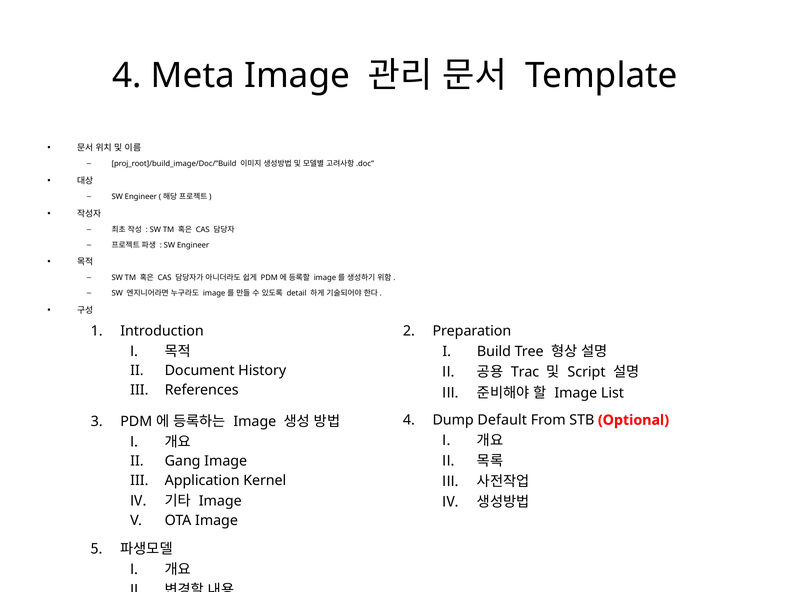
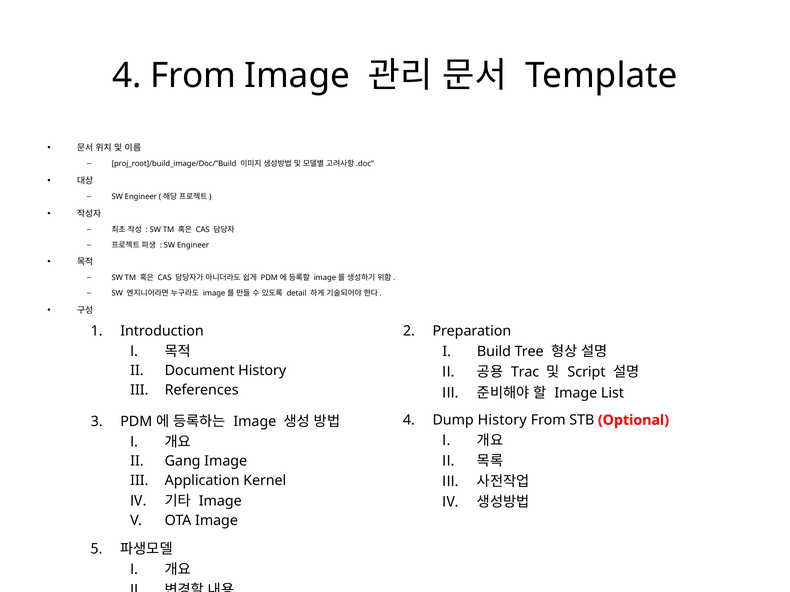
4 Meta: Meta -> From (193, 76)
Dump Default: Default -> History (502, 420)
